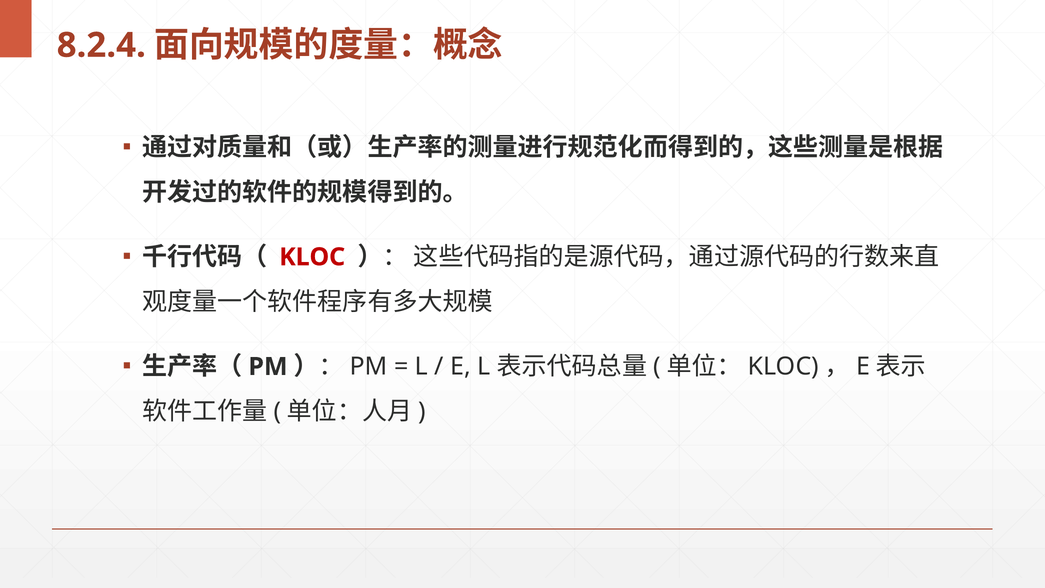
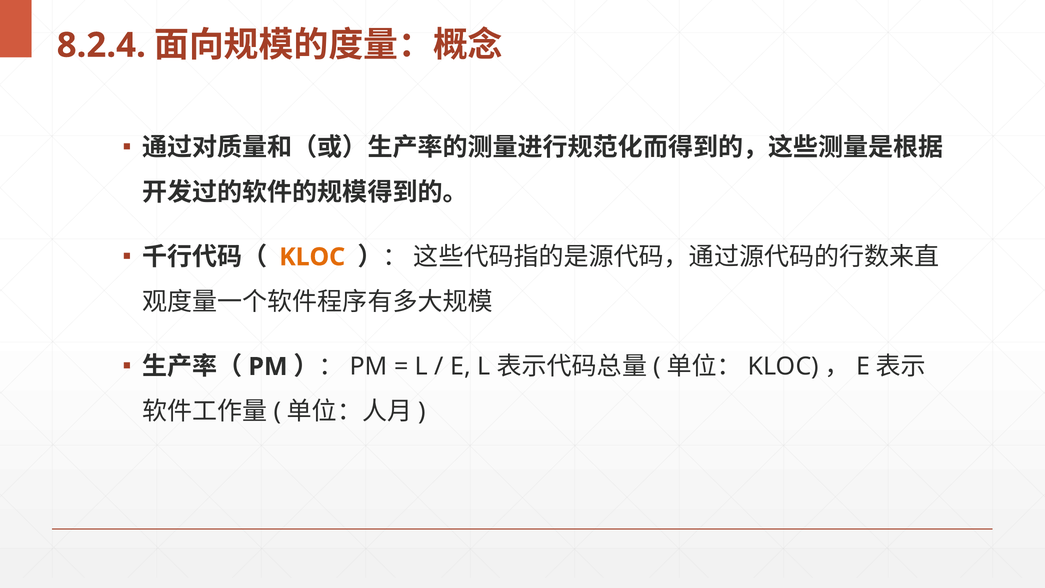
KLOC colour: red -> orange (312, 257)
